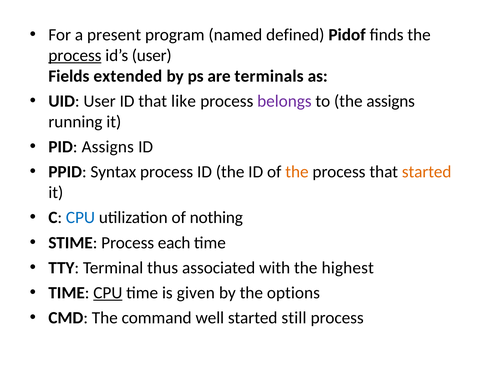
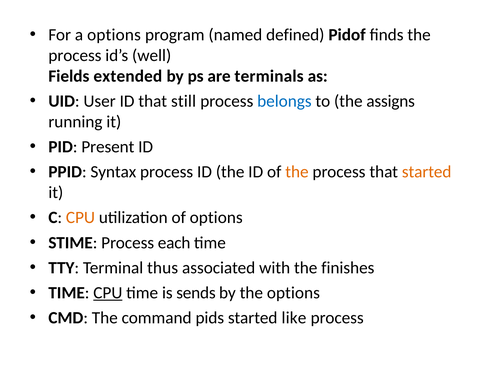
a present: present -> options (114, 35)
process underline: present -> none (75, 55)
id’s user: user -> well (152, 55)
like: like -> still (184, 101)
belongs colour: purple -> blue (284, 101)
PID Assigns: Assigns -> Present (108, 147)
CPU colour: blue -> orange (80, 218)
of nothing: nothing -> options (216, 218)
highest: highest -> finishes (348, 268)
given: given -> sends (196, 293)
well: well -> pids (210, 318)
still: still -> like (294, 318)
